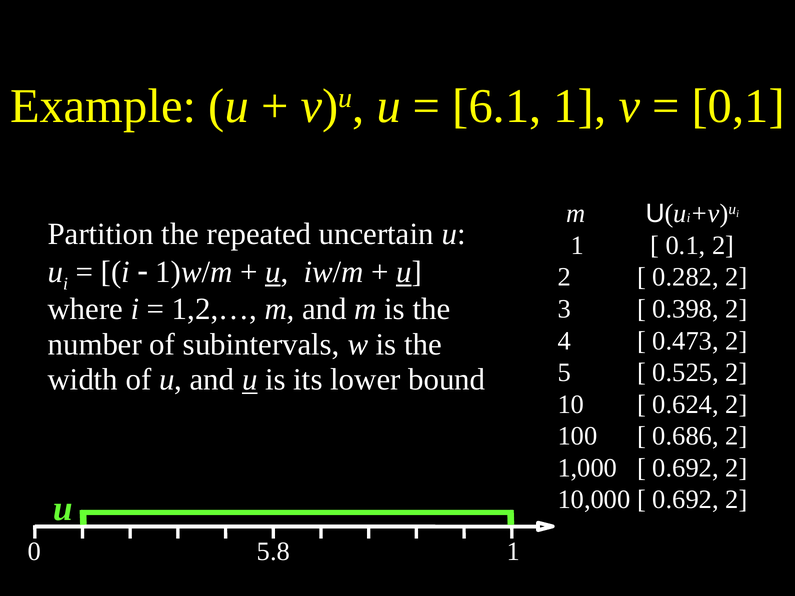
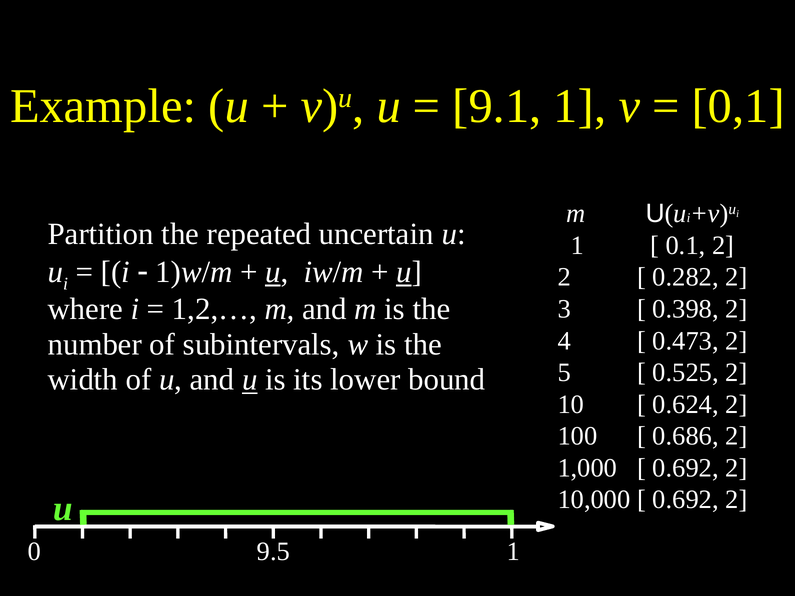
6.1: 6.1 -> 9.1 (497, 106)
5.8: 5.8 -> 9.5 (274, 552)
